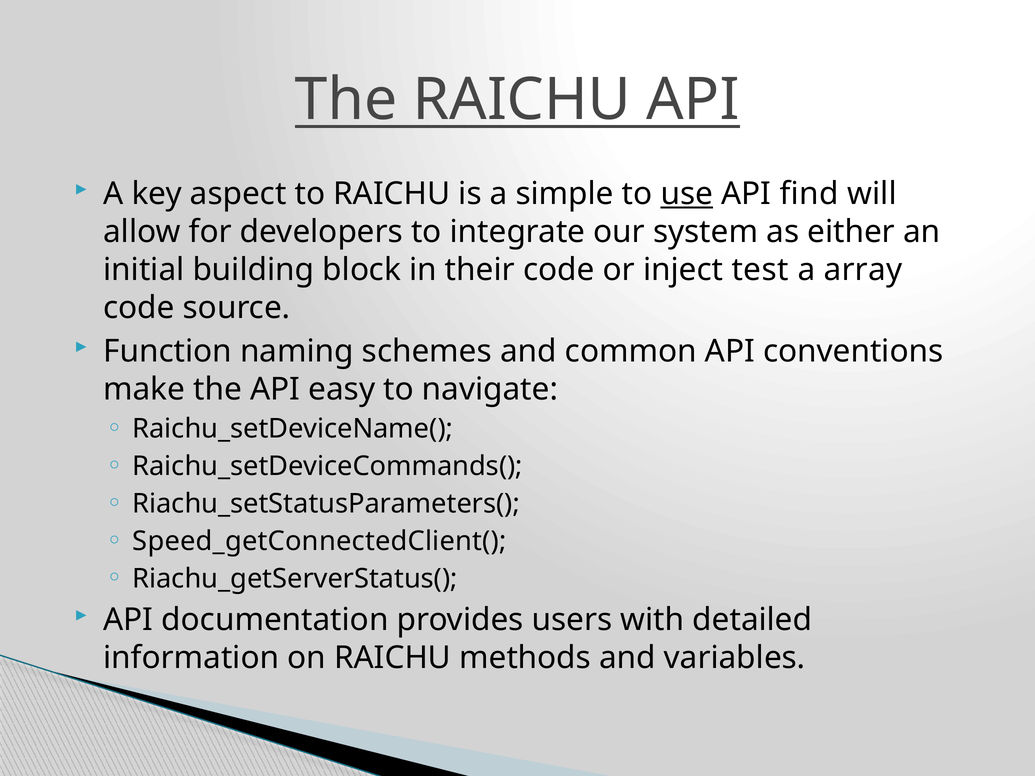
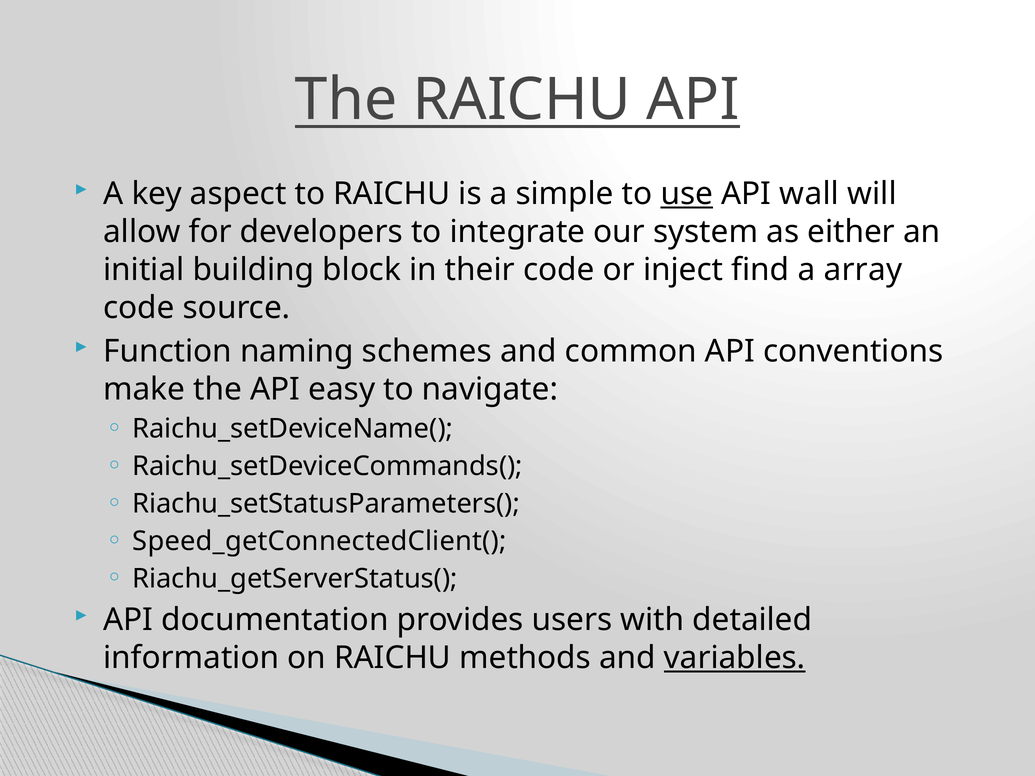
find: find -> wall (809, 194)
test: test -> find (760, 270)
variables underline: none -> present (735, 658)
